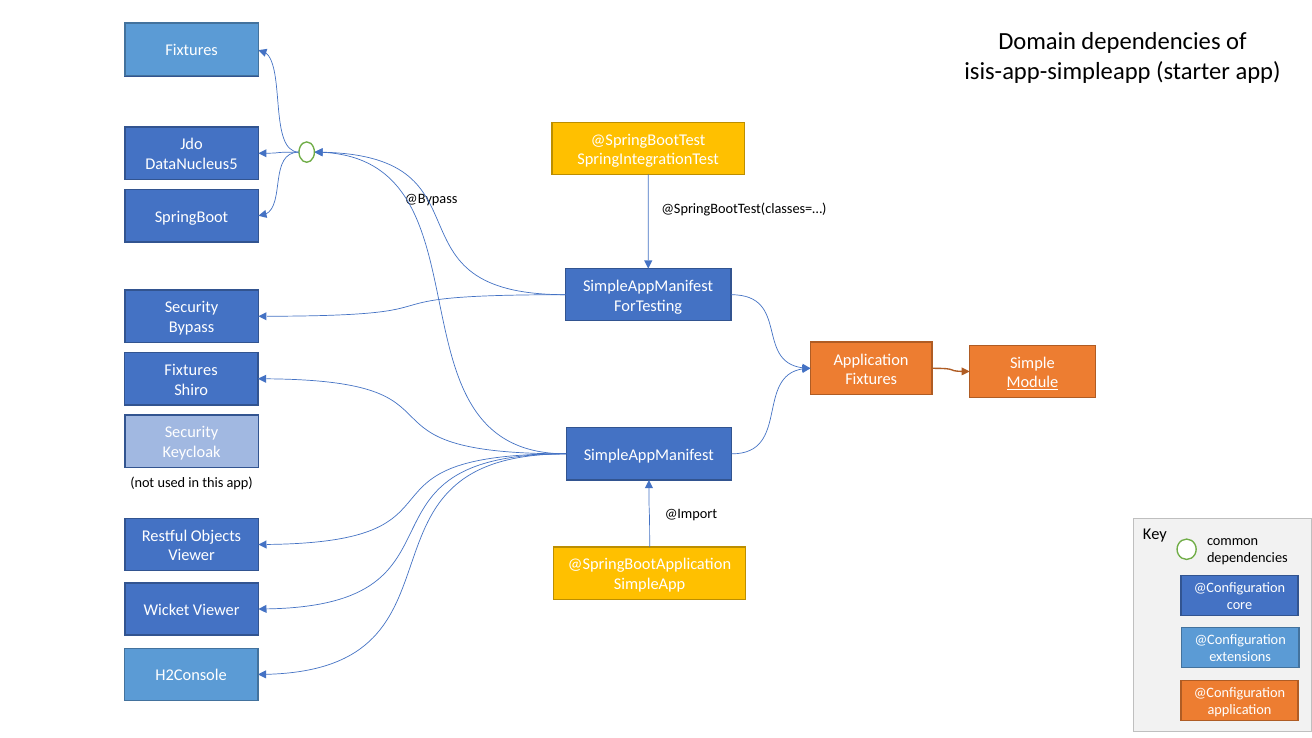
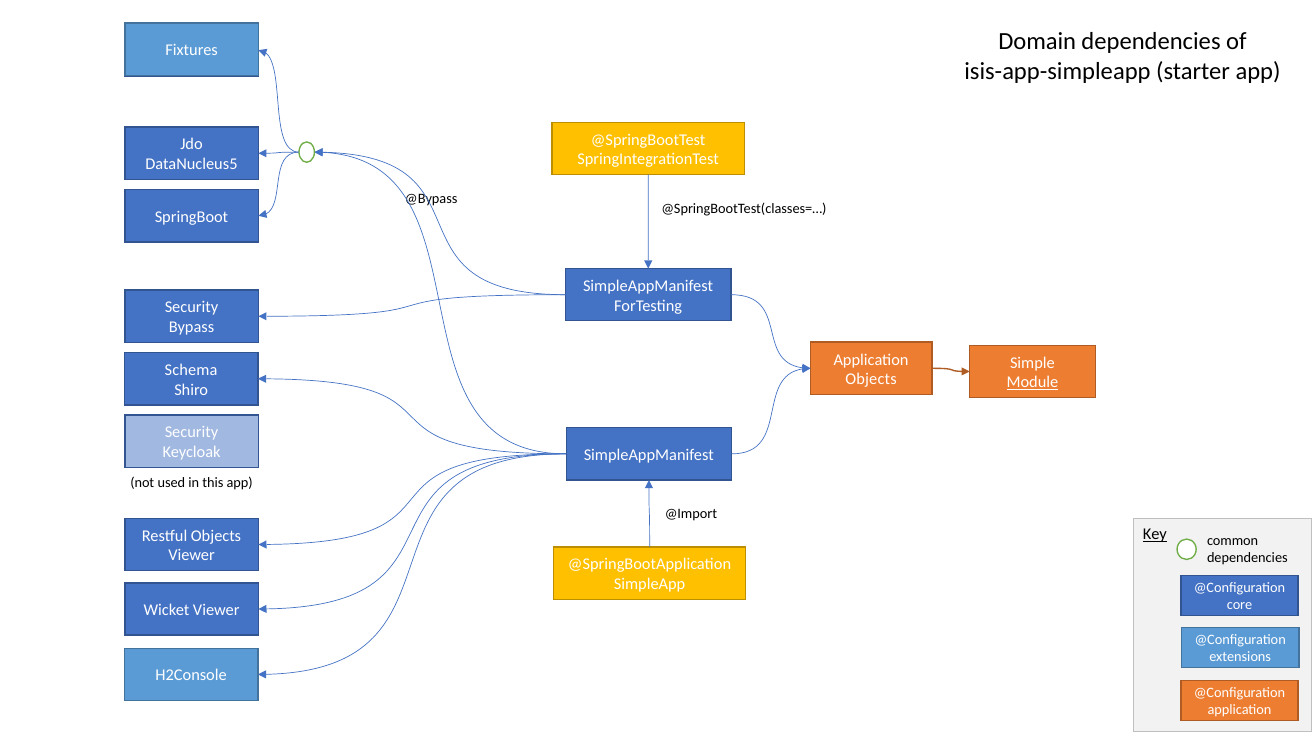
Fixtures: Fixtures -> Schema (191, 370)
Fixtures: Fixtures -> Objects (871, 379)
Key underline: none -> present (1155, 534)
